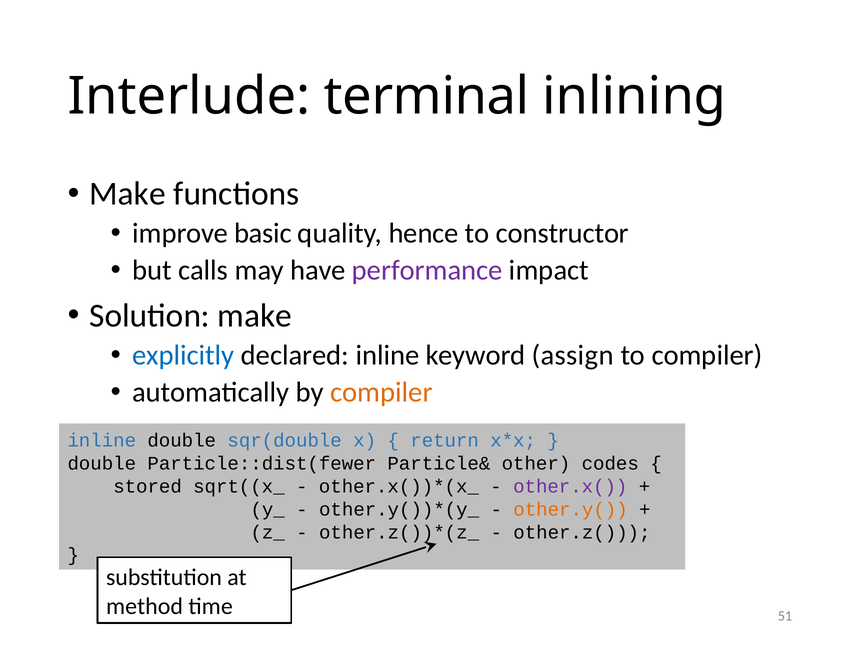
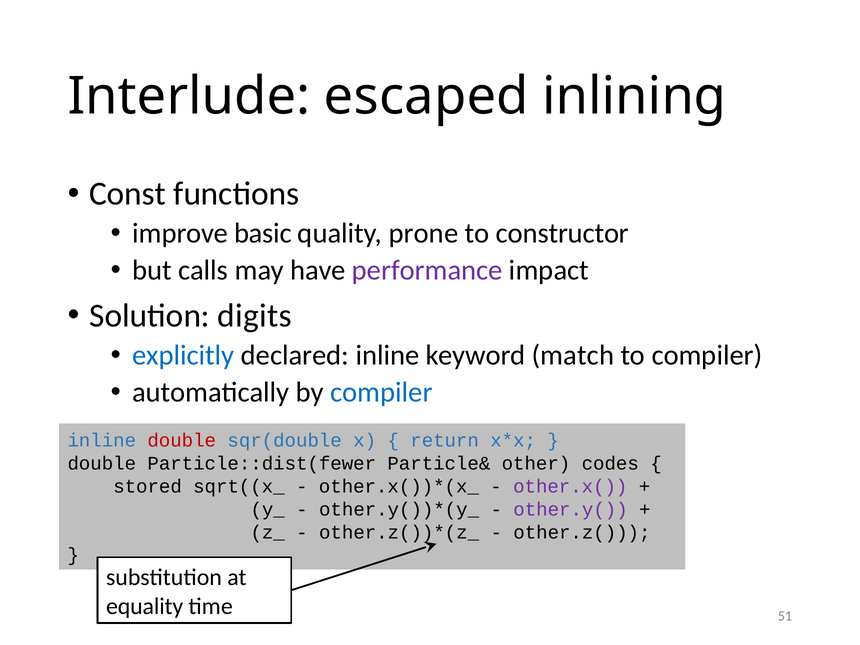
terminal: terminal -> escaped (426, 96)
Make: Make -> Const (128, 194)
hence: hence -> prone (423, 233)
Solution make: make -> digits (255, 316)
assign: assign -> match (573, 355)
compiler colour: orange -> blue (381, 392)
double colour: black -> red (182, 441)
other.y( colour: orange -> purple (571, 509)
method: method -> equality (145, 606)
